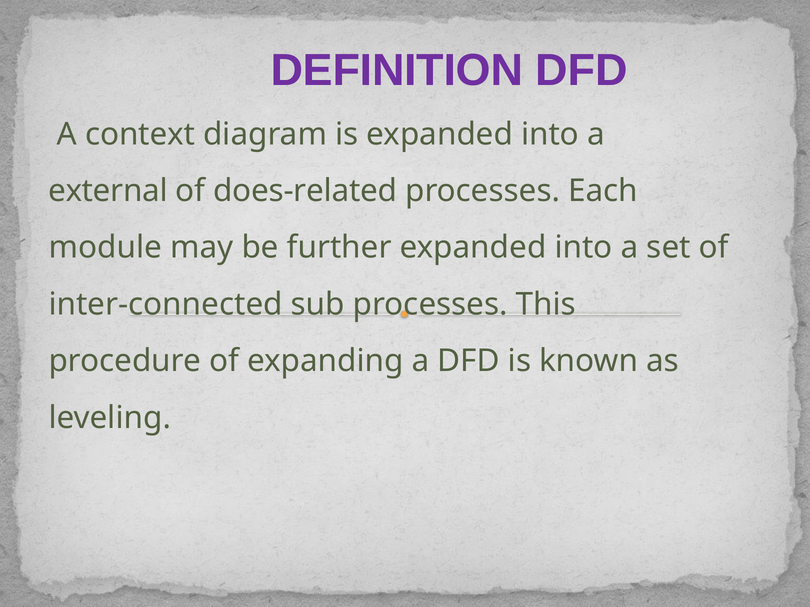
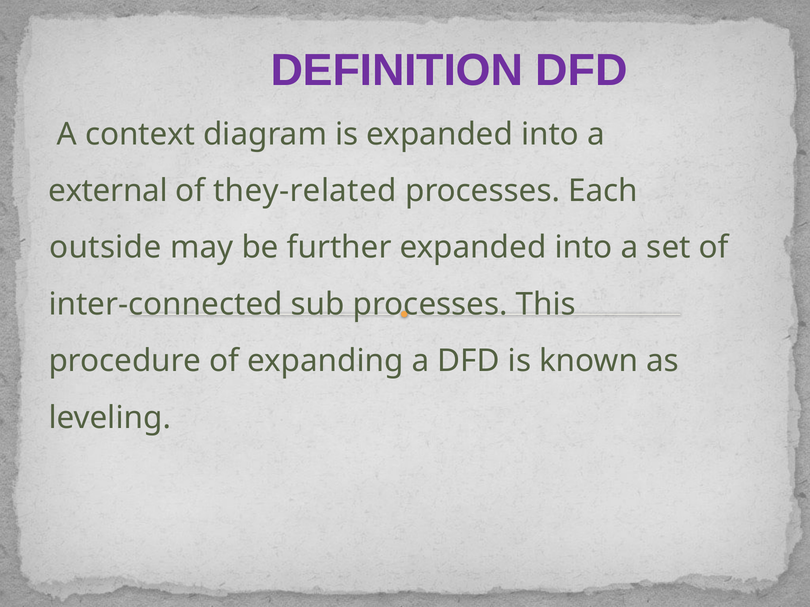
does-related: does-related -> they-related (305, 191)
module: module -> outside (105, 248)
